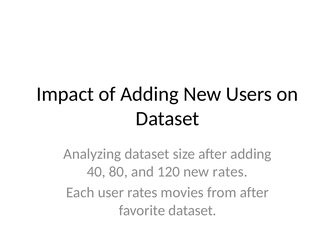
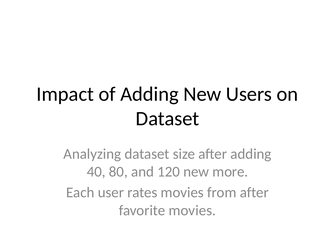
new rates: rates -> more (230, 172)
favorite dataset: dataset -> movies (192, 211)
